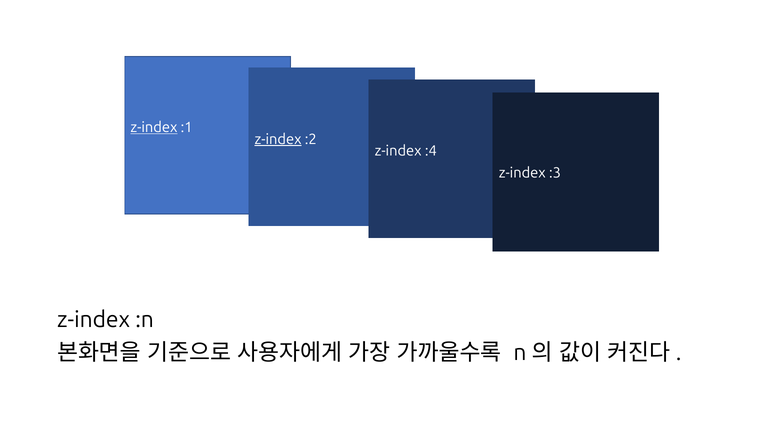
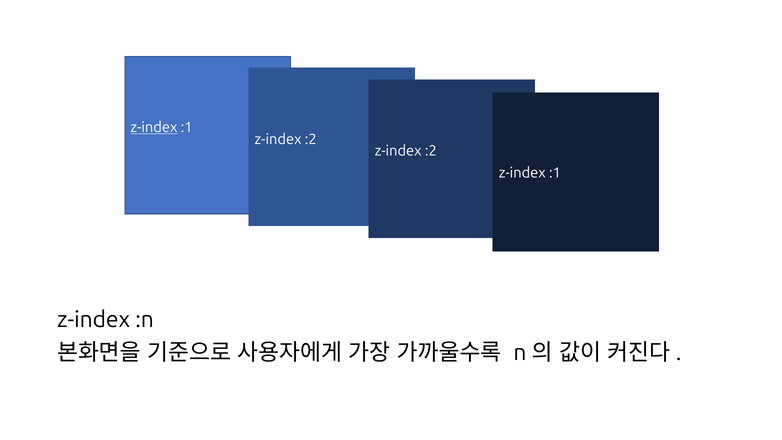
z-index underline: present -> none (278, 139)
:4: :4 -> :2 (431, 151)
:3: :3 -> :1 (555, 173)
